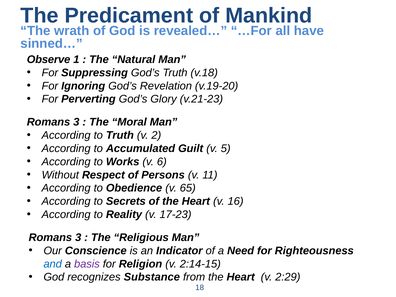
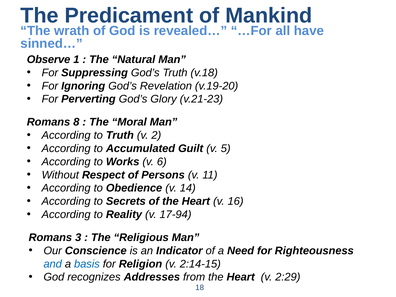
3: 3 -> 8 (76, 122)
65: 65 -> 14 (188, 188)
17-23: 17-23 -> 17-94 (176, 215)
basis colour: purple -> blue (87, 264)
Substance: Substance -> Addresses (152, 277)
